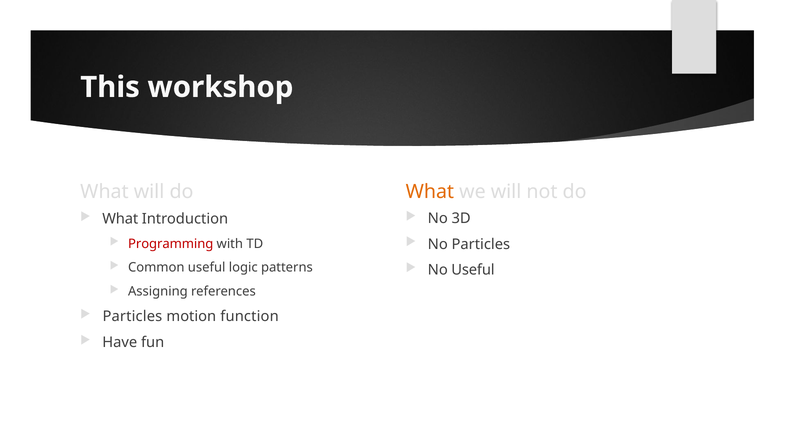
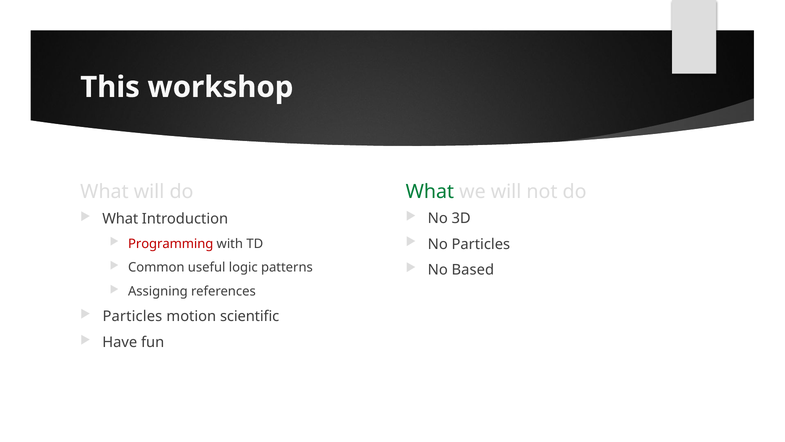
What colour: orange -> green (430, 192)
No Useful: Useful -> Based (473, 270)
function: function -> scientific (250, 316)
